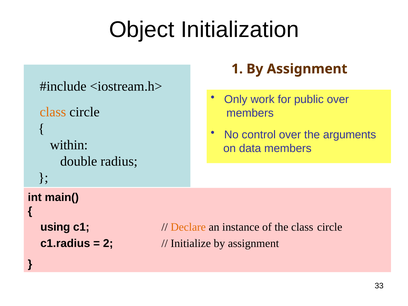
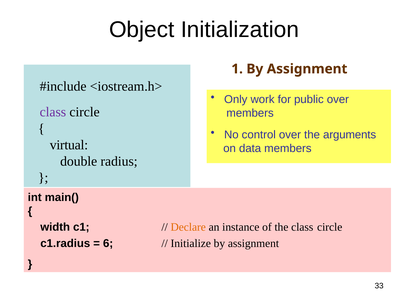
class colour: orange -> purple (53, 112)
within: within -> virtual (69, 145)
using: using -> width (55, 227)
2: 2 -> 6 (108, 243)
